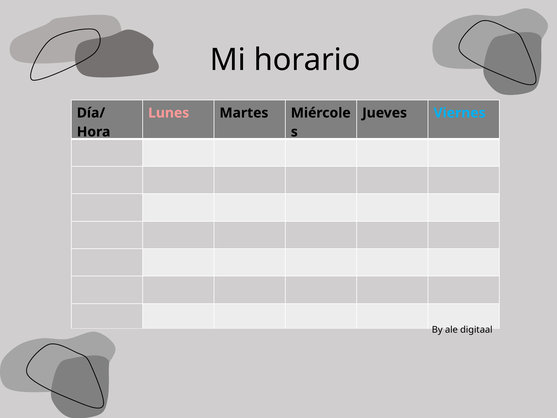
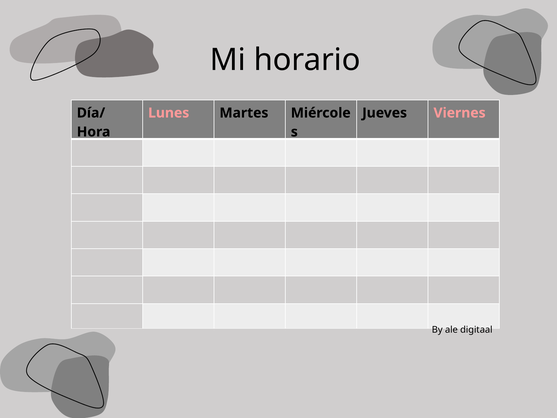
Viernes colour: light blue -> pink (460, 113)
